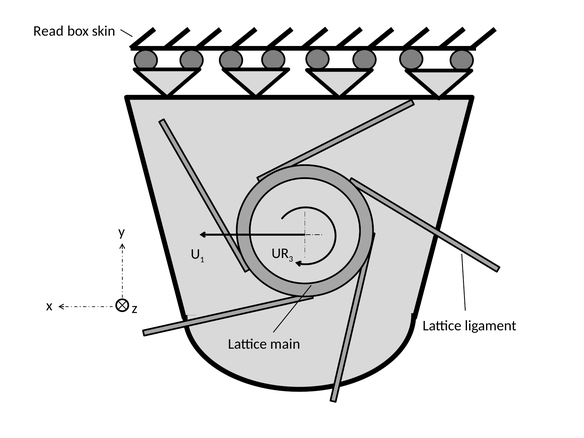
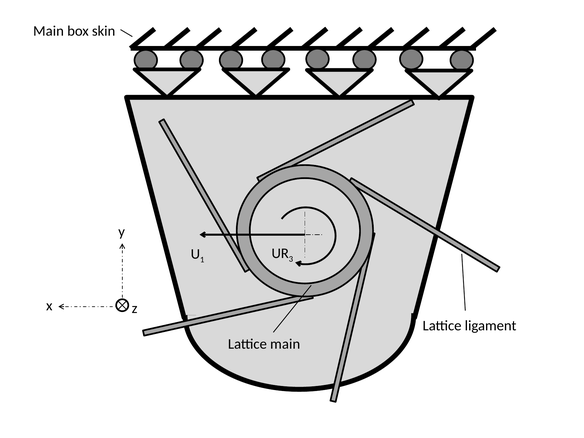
Read: Read -> Main (48, 31)
